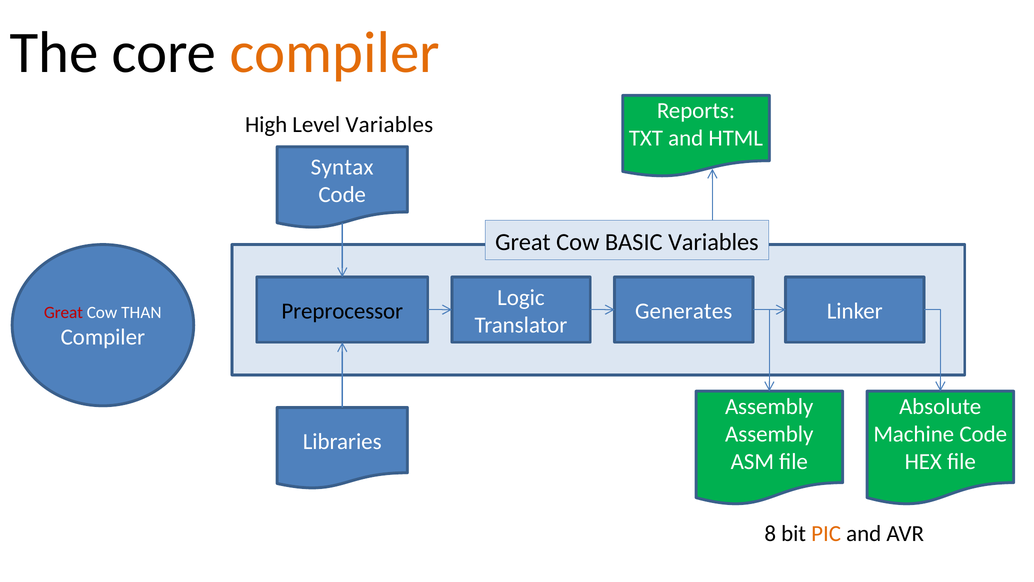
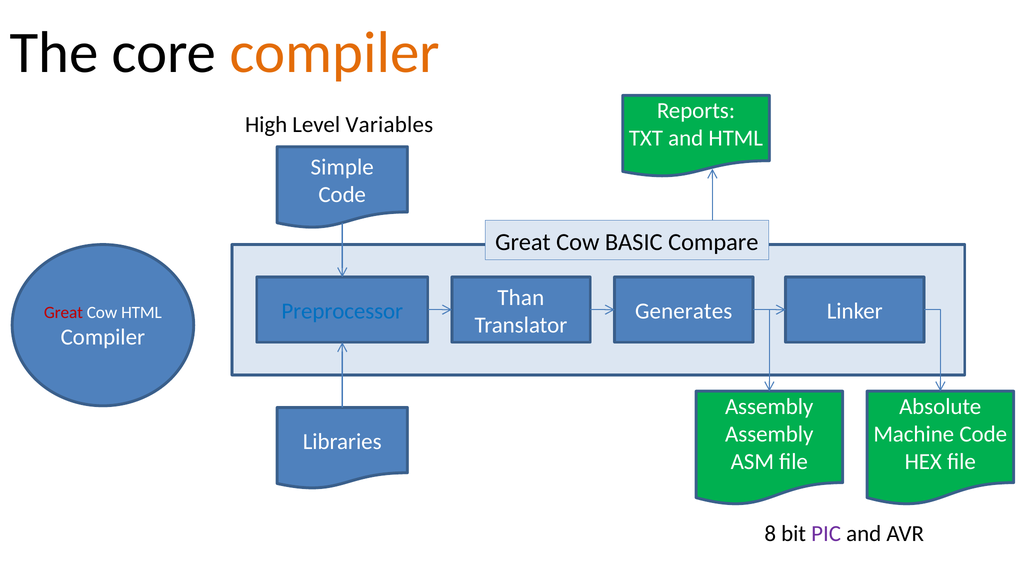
Syntax: Syntax -> Simple (342, 167)
BASIC Variables: Variables -> Compare (713, 242)
Logic: Logic -> Than (521, 297)
Preprocessor colour: black -> blue (342, 311)
Cow THAN: THAN -> HTML (141, 312)
PIC colour: orange -> purple (826, 534)
